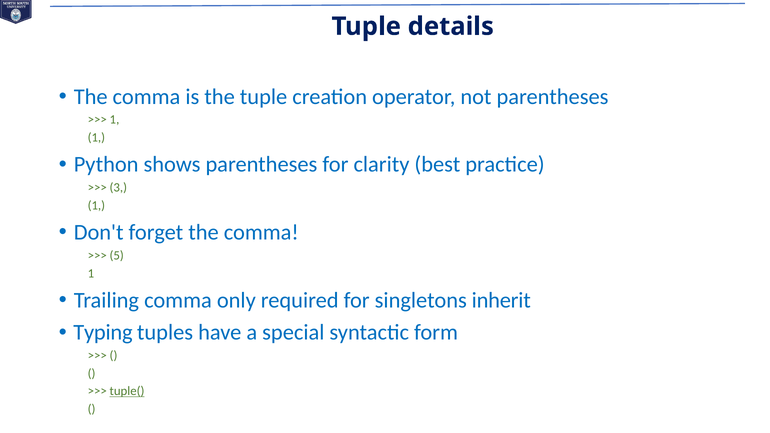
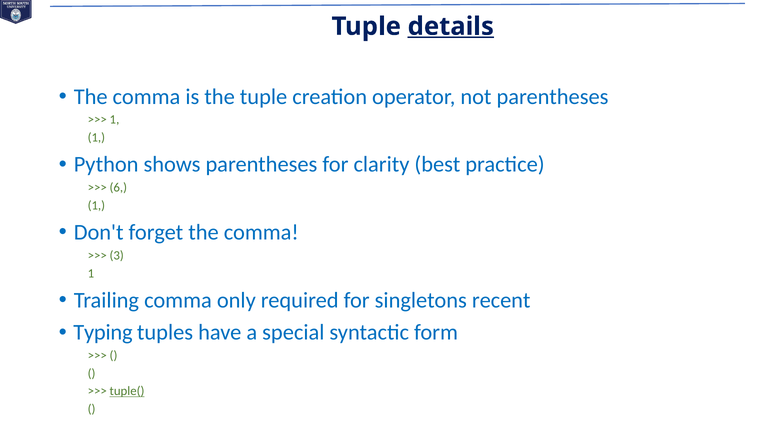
details underline: none -> present (451, 26)
3: 3 -> 6 (118, 188)
5: 5 -> 3 (117, 256)
inherit: inherit -> recent (501, 300)
